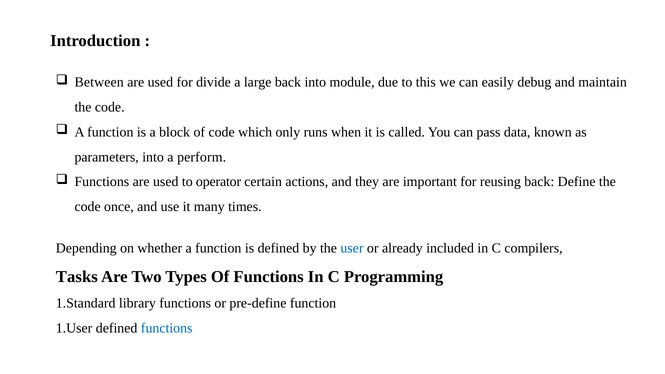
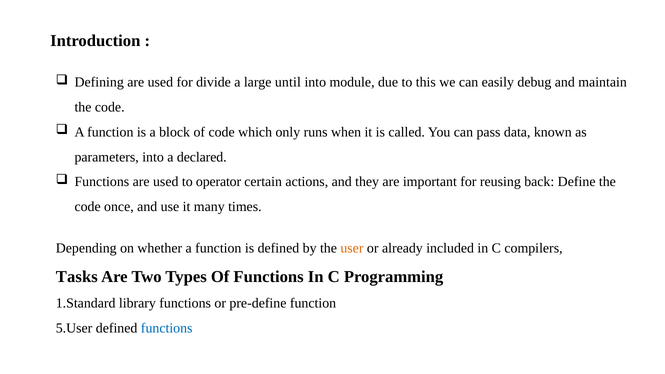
Between: Between -> Defining (99, 82)
large back: back -> until (288, 82)
perform: perform -> declared (202, 157)
user colour: blue -> orange (352, 248)
1.User: 1.User -> 5.User (74, 328)
